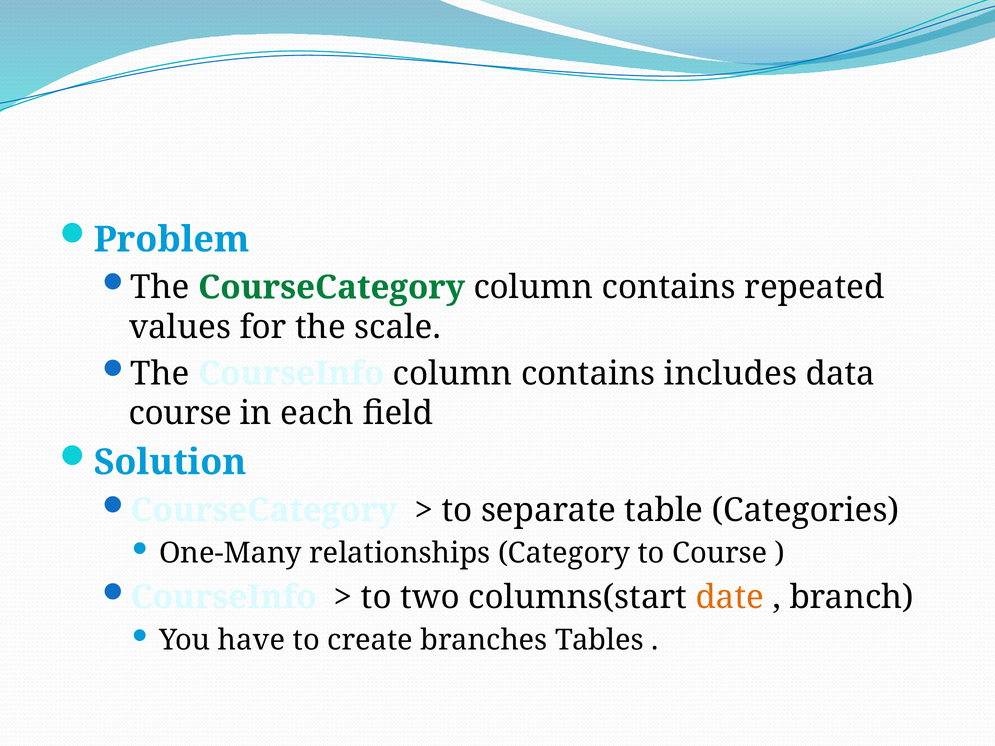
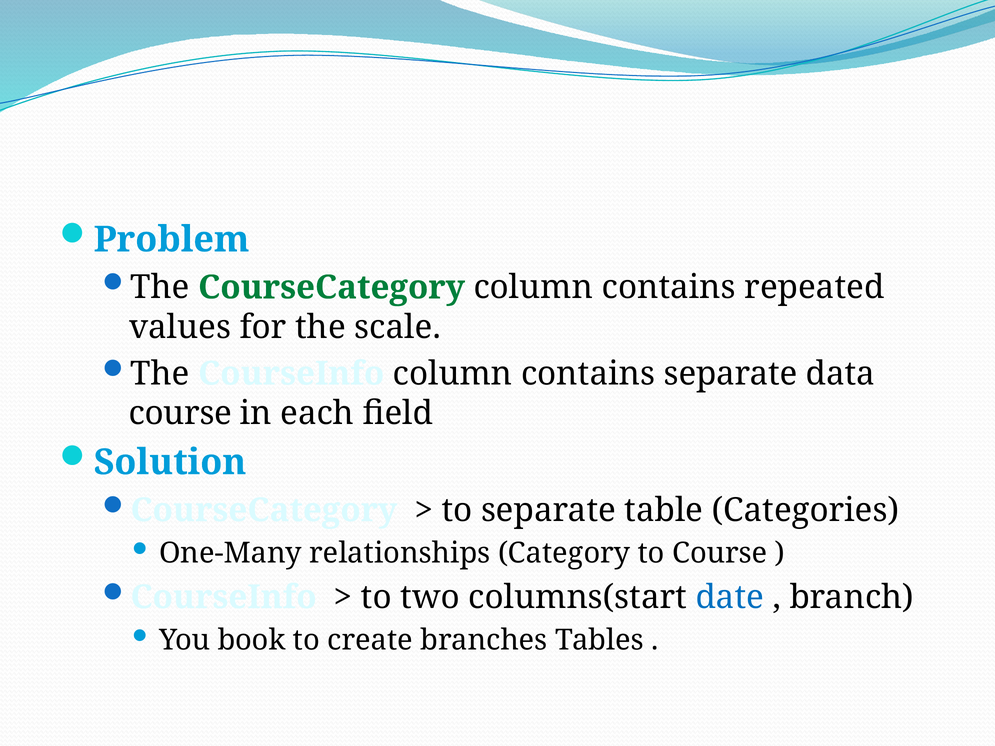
contains includes: includes -> separate (731, 374)
date colour: orange -> blue (730, 597)
have: have -> book (252, 640)
